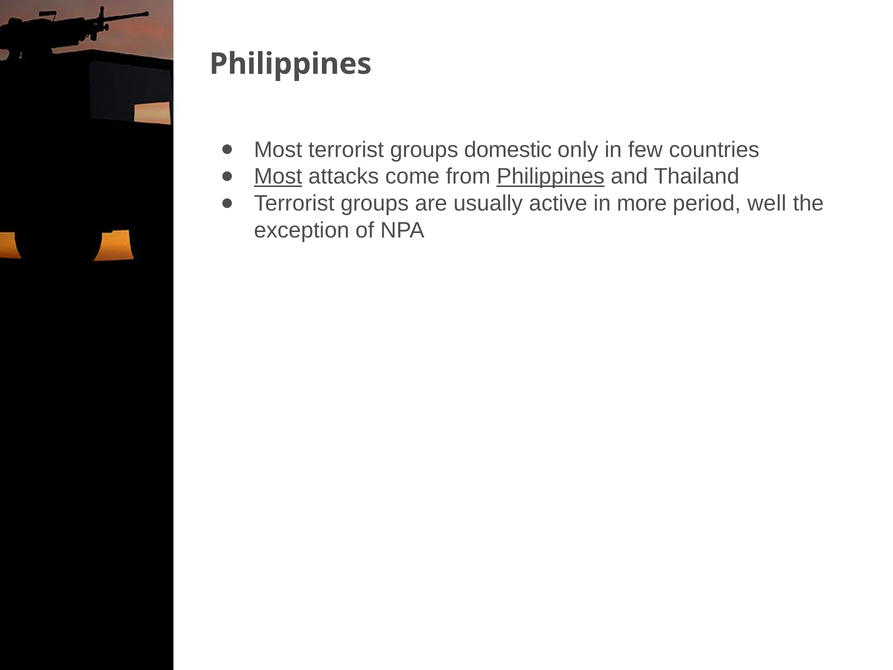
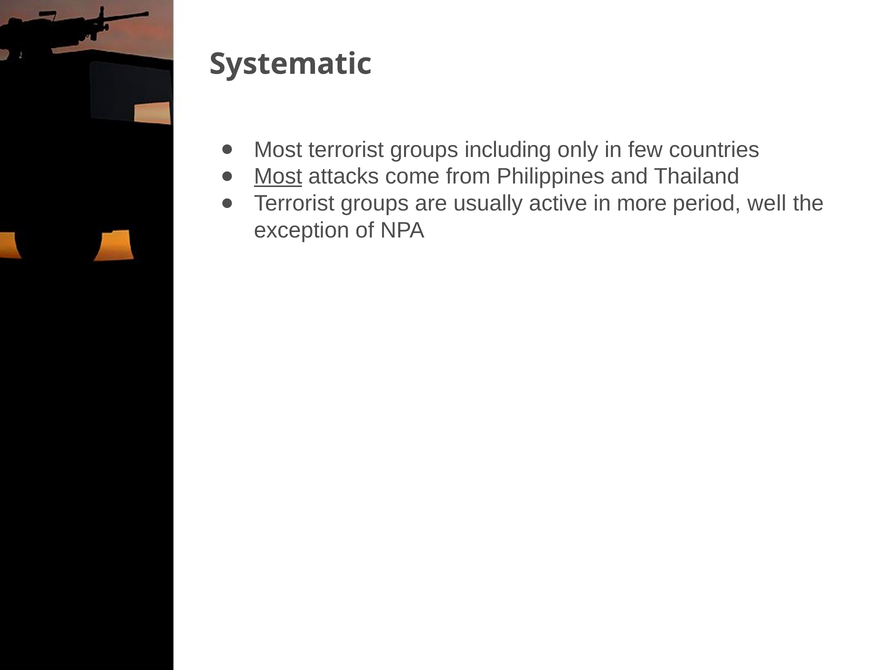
Philippines: Philippines -> Systematic (291, 64)
domestic: domestic -> including (508, 150)
Philippines underline: present -> none (551, 177)
